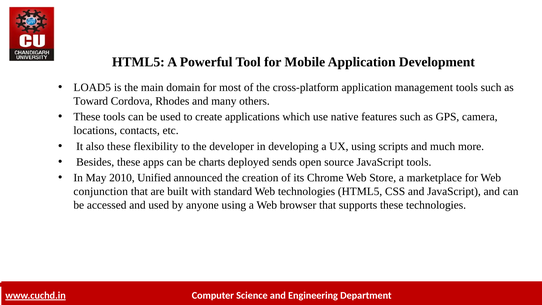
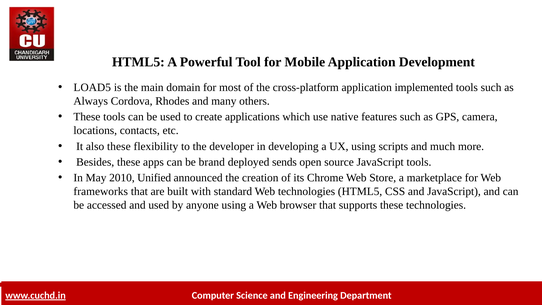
management: management -> implemented (424, 87)
Toward: Toward -> Always (91, 101)
charts: charts -> brand (212, 162)
conjunction: conjunction -> frameworks (101, 191)
